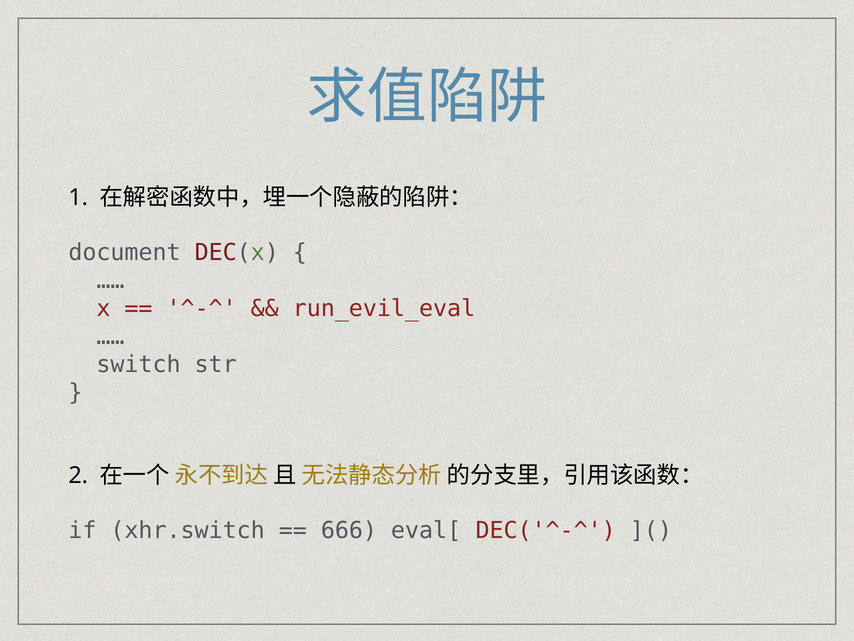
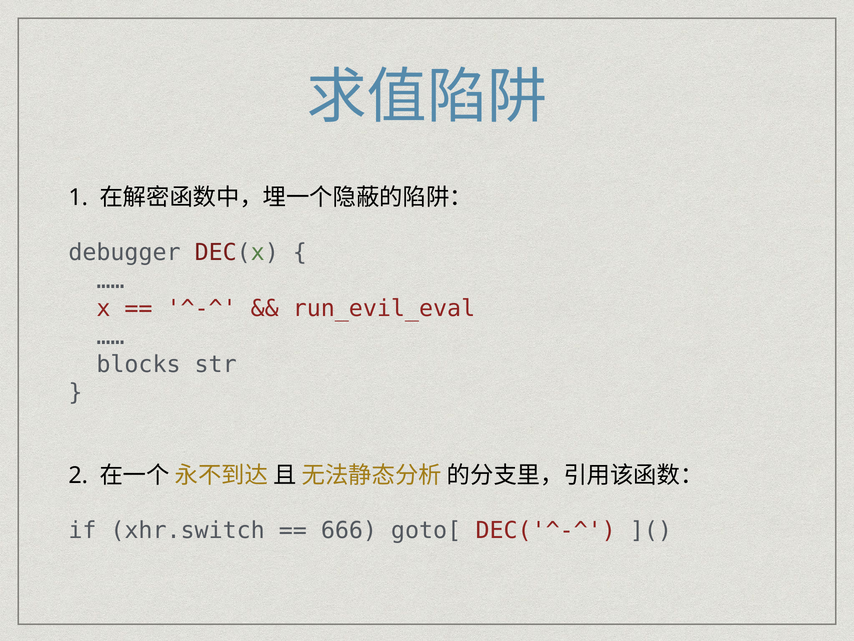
document: document -> debugger (125, 252)
switch: switch -> blocks (139, 364)
eval[: eval[ -> goto[ (426, 530)
